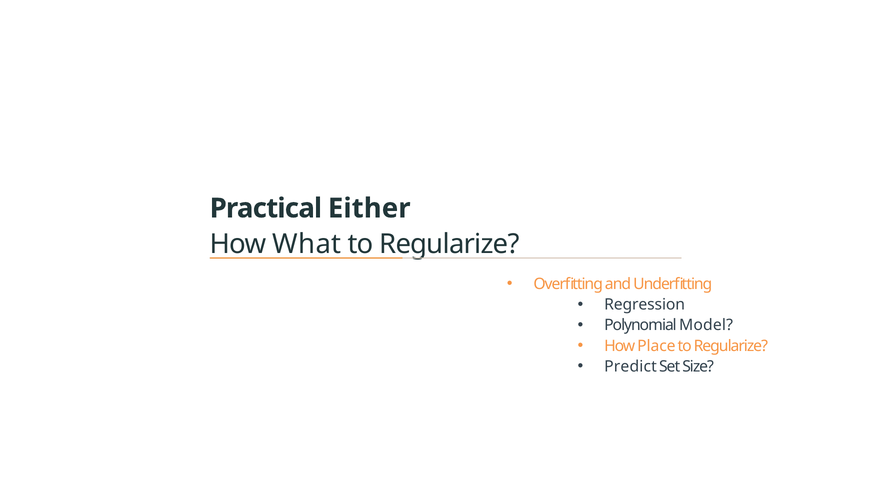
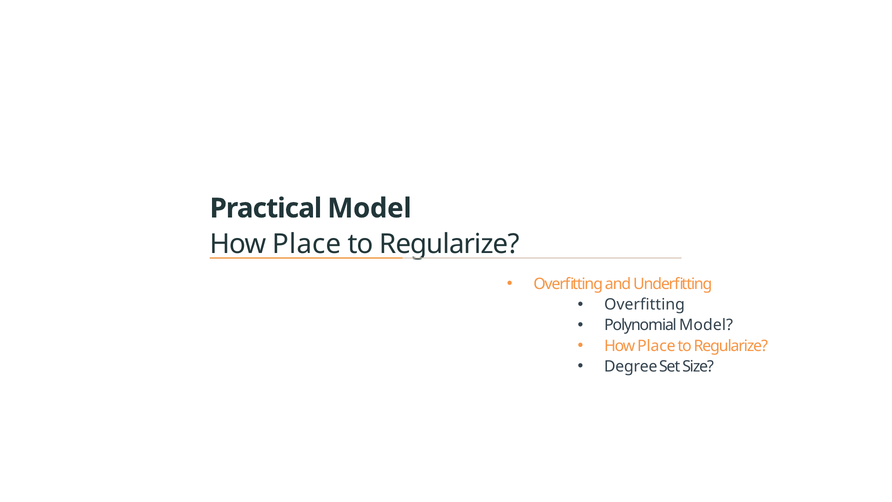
Practical Either: Either -> Model (369, 208)
What: What -> Place (307, 244)
Regression: Regression -> Overfitting (645, 305)
Predict: Predict -> Degree (631, 366)
